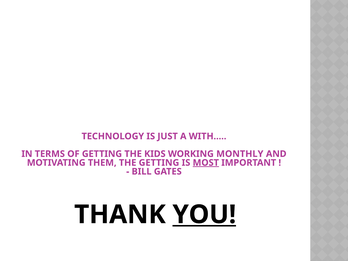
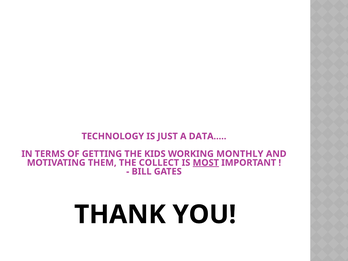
WITH: WITH -> DATA (208, 136)
THE GETTING: GETTING -> COLLECT (159, 163)
YOU underline: present -> none (204, 215)
